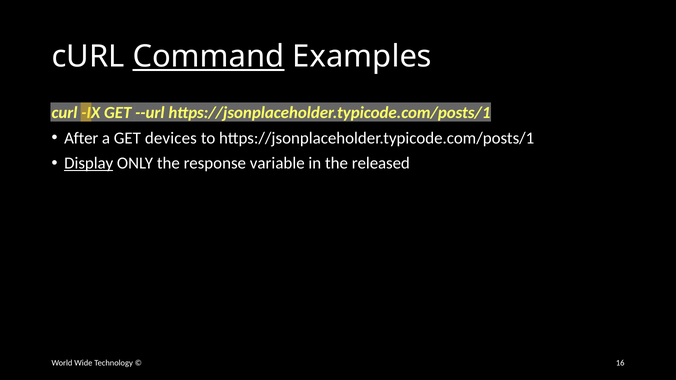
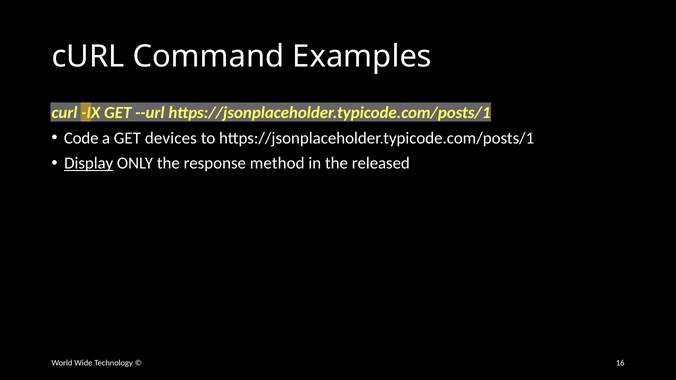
Command underline: present -> none (209, 57)
After: After -> Code (81, 138)
variable: variable -> method (277, 163)
